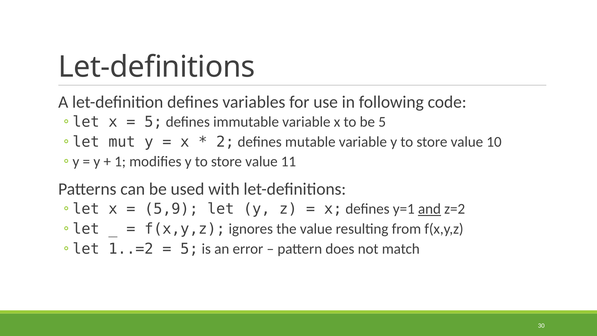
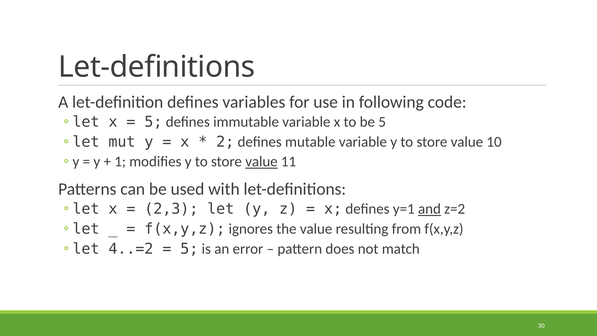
value underline: none -> present (261, 162)
5,9: 5,9 -> 2,3 (171, 209)
1..=2: 1..=2 -> 4..=2 (131, 249)
